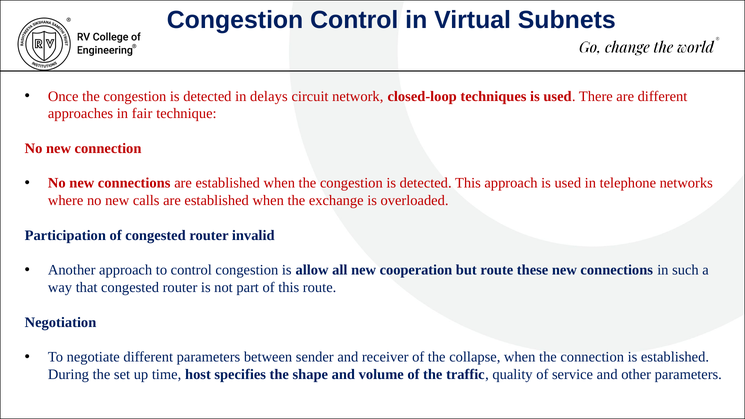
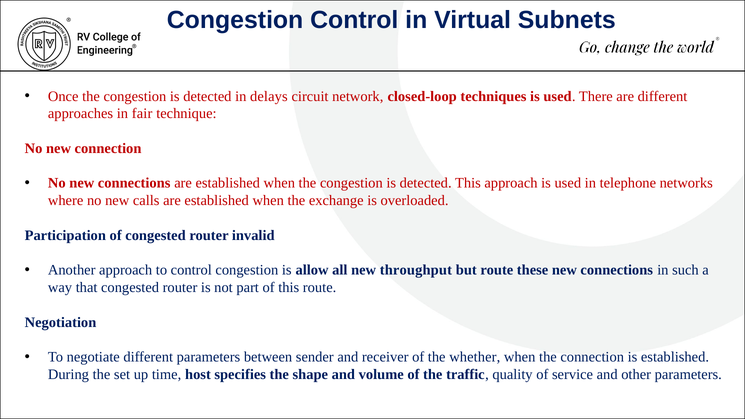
cooperation: cooperation -> throughput (416, 270)
collapse: collapse -> whether (475, 357)
